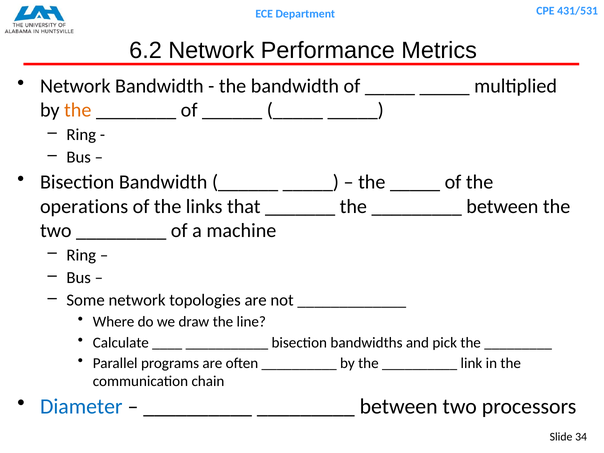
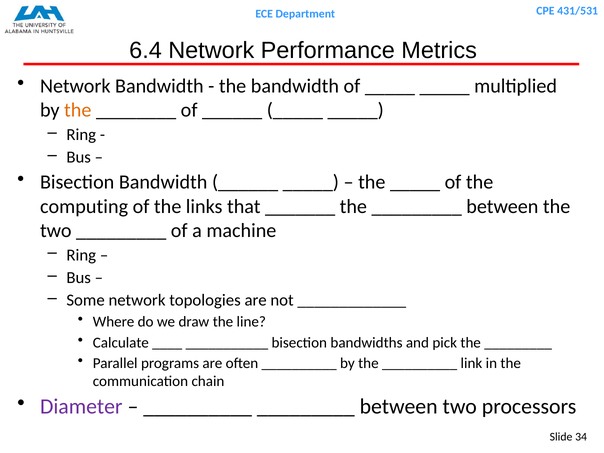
6.2: 6.2 -> 6.4 (146, 51)
operations: operations -> computing (84, 206)
Diameter colour: blue -> purple (81, 406)
